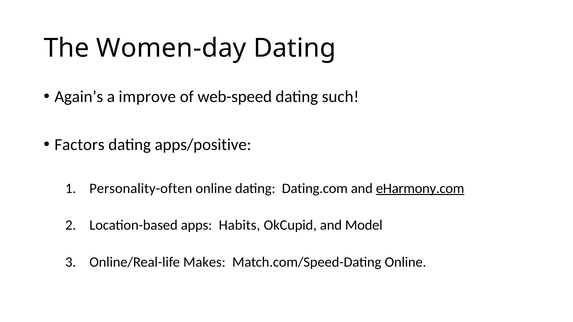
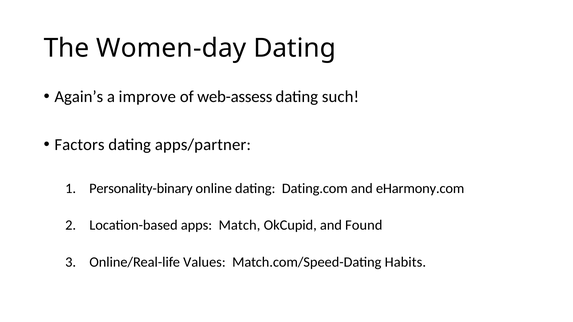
web-speed: web-speed -> web-assess (235, 97)
apps/positive: apps/positive -> apps/partner (203, 145)
Personality-often: Personality-often -> Personality-binary (141, 189)
eHarmony.com underline: present -> none (420, 189)
Habits: Habits -> Match (239, 225)
Model: Model -> Found (364, 225)
Makes: Makes -> Values (204, 262)
Match.com/Speed-Dating Online: Online -> Habits (405, 262)
